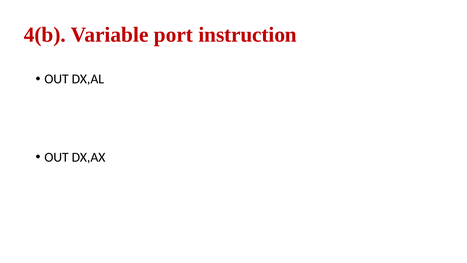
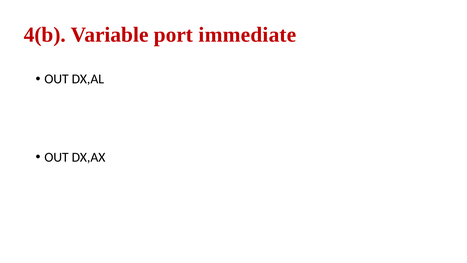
instruction: instruction -> immediate (247, 35)
